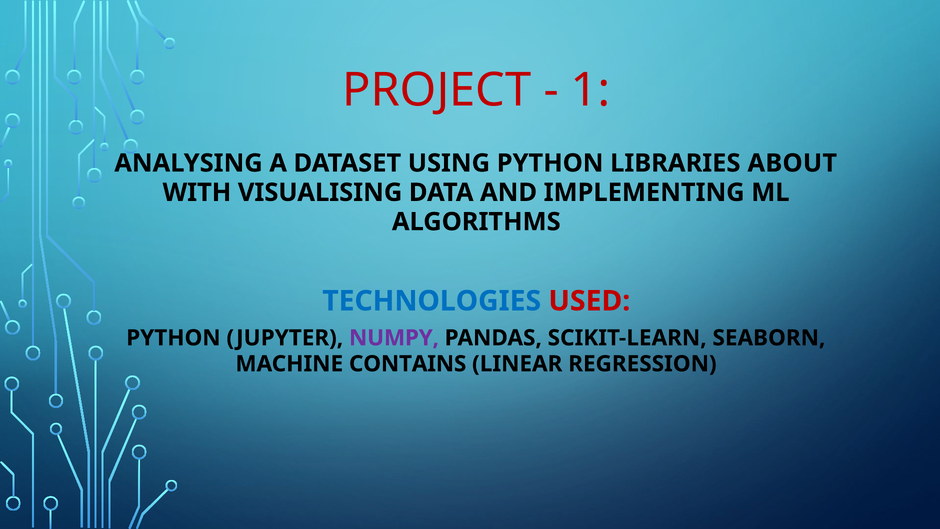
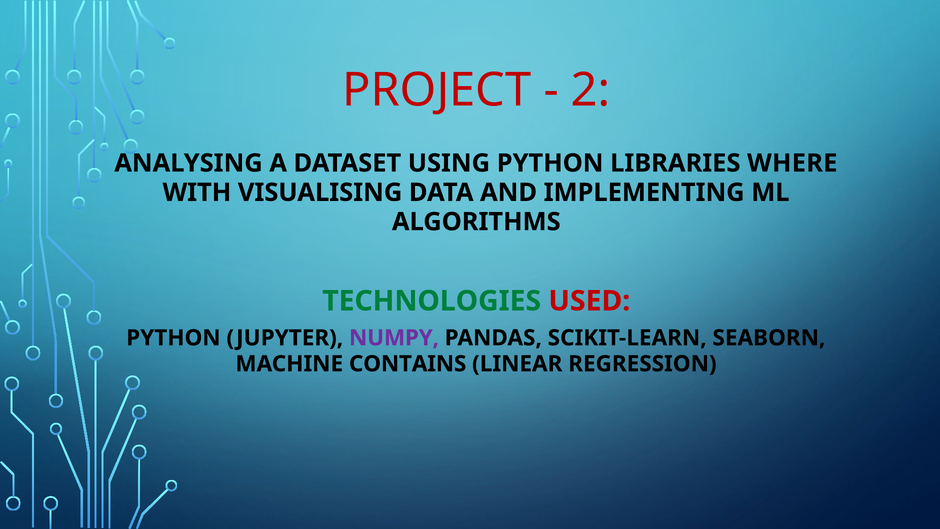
1: 1 -> 2 (591, 90)
ABOUT: ABOUT -> WHERE (792, 163)
TECHNOLOGIES colour: blue -> green (432, 301)
